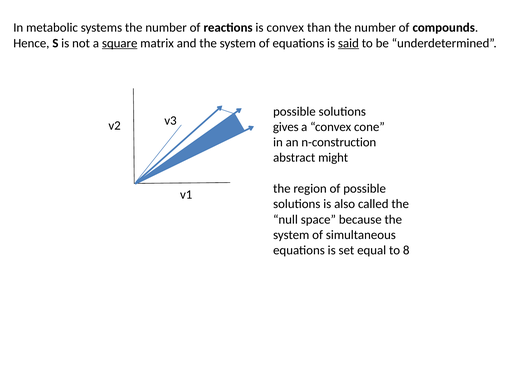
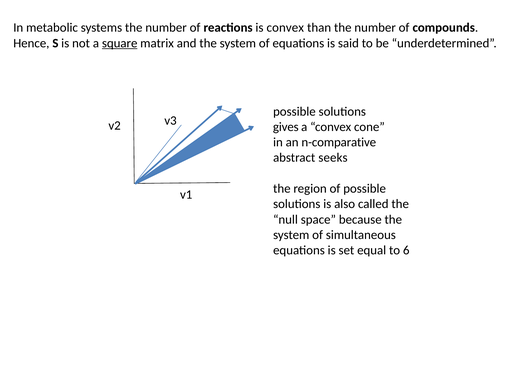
said underline: present -> none (348, 43)
n-construction: n-construction -> n-comparative (339, 142)
might: might -> seeks (333, 158)
8: 8 -> 6 (406, 251)
